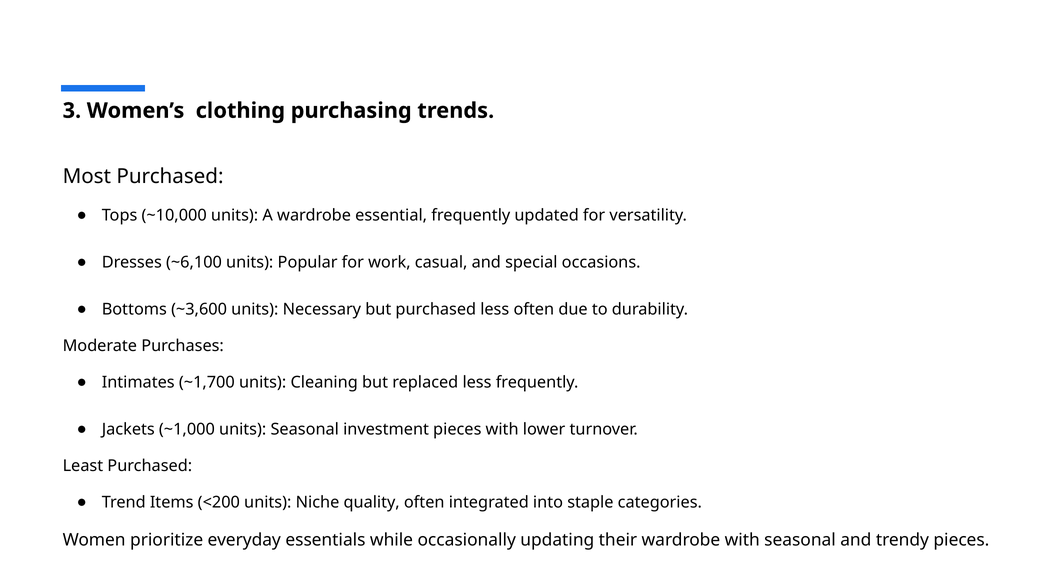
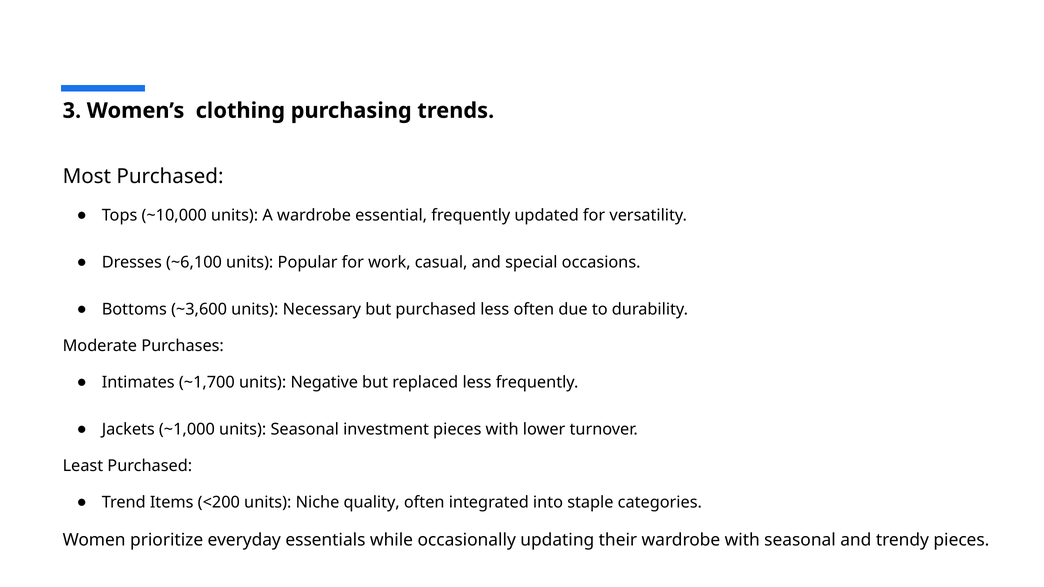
Cleaning: Cleaning -> Negative (324, 383)
